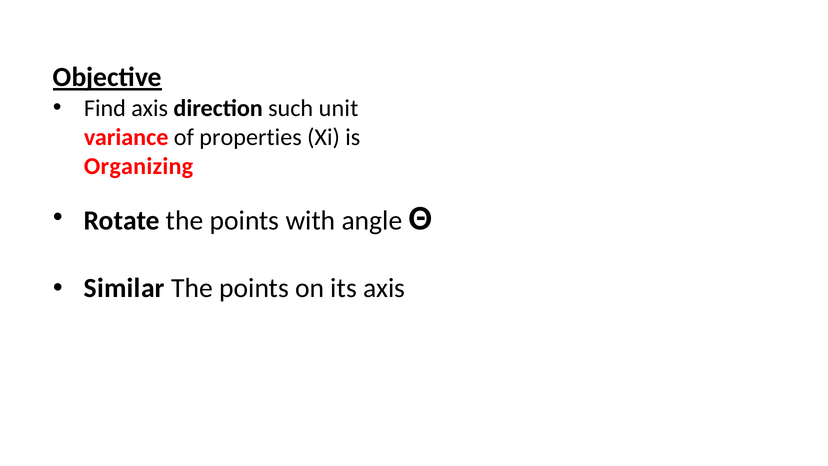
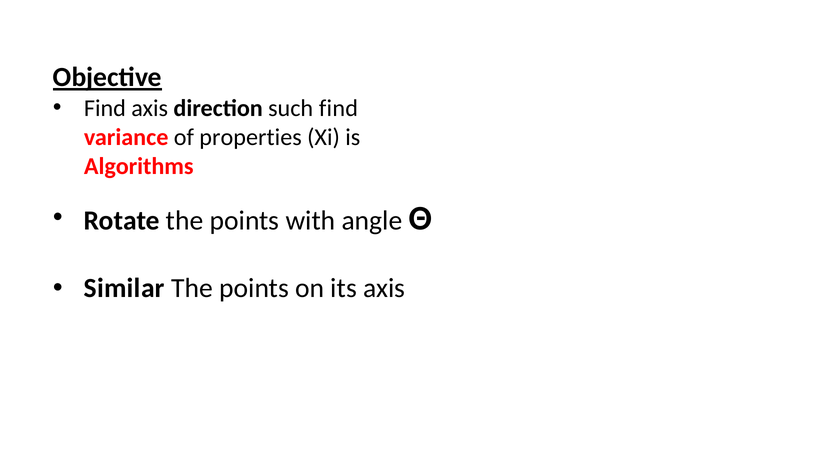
such unit: unit -> find (338, 108)
Organizing: Organizing -> Algorithms (139, 166)
